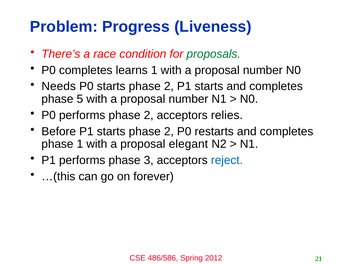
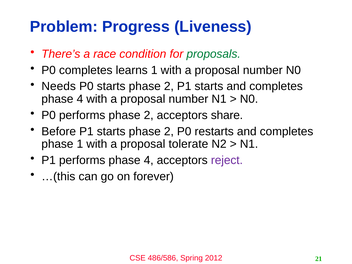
5: 5 -> 4 (80, 99)
relies: relies -> share (227, 115)
elegant: elegant -> tolerate (188, 144)
performs phase 3: 3 -> 4 (149, 160)
reject colour: blue -> purple (227, 160)
